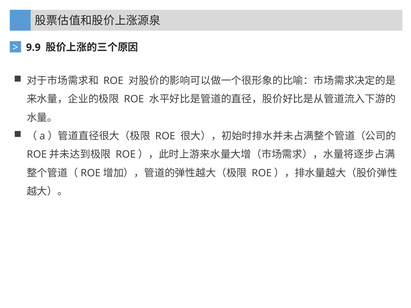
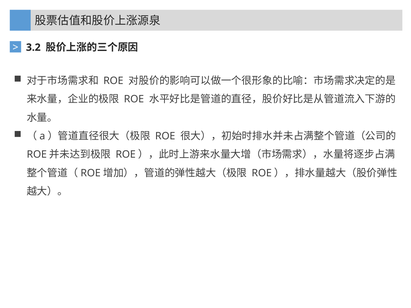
9.9: 9.9 -> 3.2 (33, 47)
